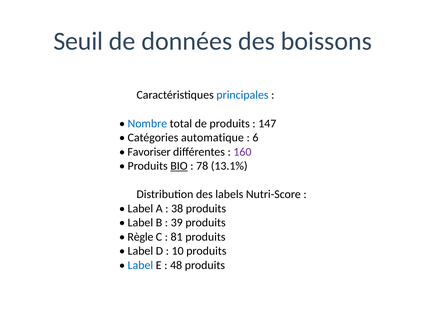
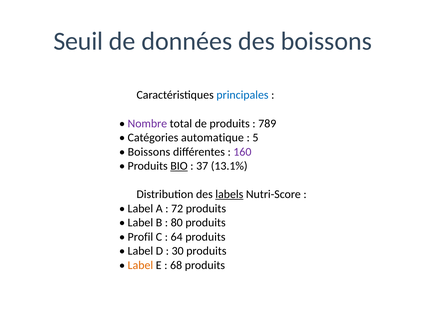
Nombre colour: blue -> purple (147, 124)
147: 147 -> 789 (267, 124)
6: 6 -> 5 (255, 138)
Favoriser: Favoriser -> Boissons (149, 152)
78: 78 -> 37 (202, 166)
labels underline: none -> present (229, 195)
38: 38 -> 72 (177, 209)
39: 39 -> 80 (177, 223)
Règle: Règle -> Profil (140, 237)
81: 81 -> 64 (177, 237)
10: 10 -> 30 (178, 251)
Label colour: blue -> orange (140, 266)
48: 48 -> 68 (176, 266)
